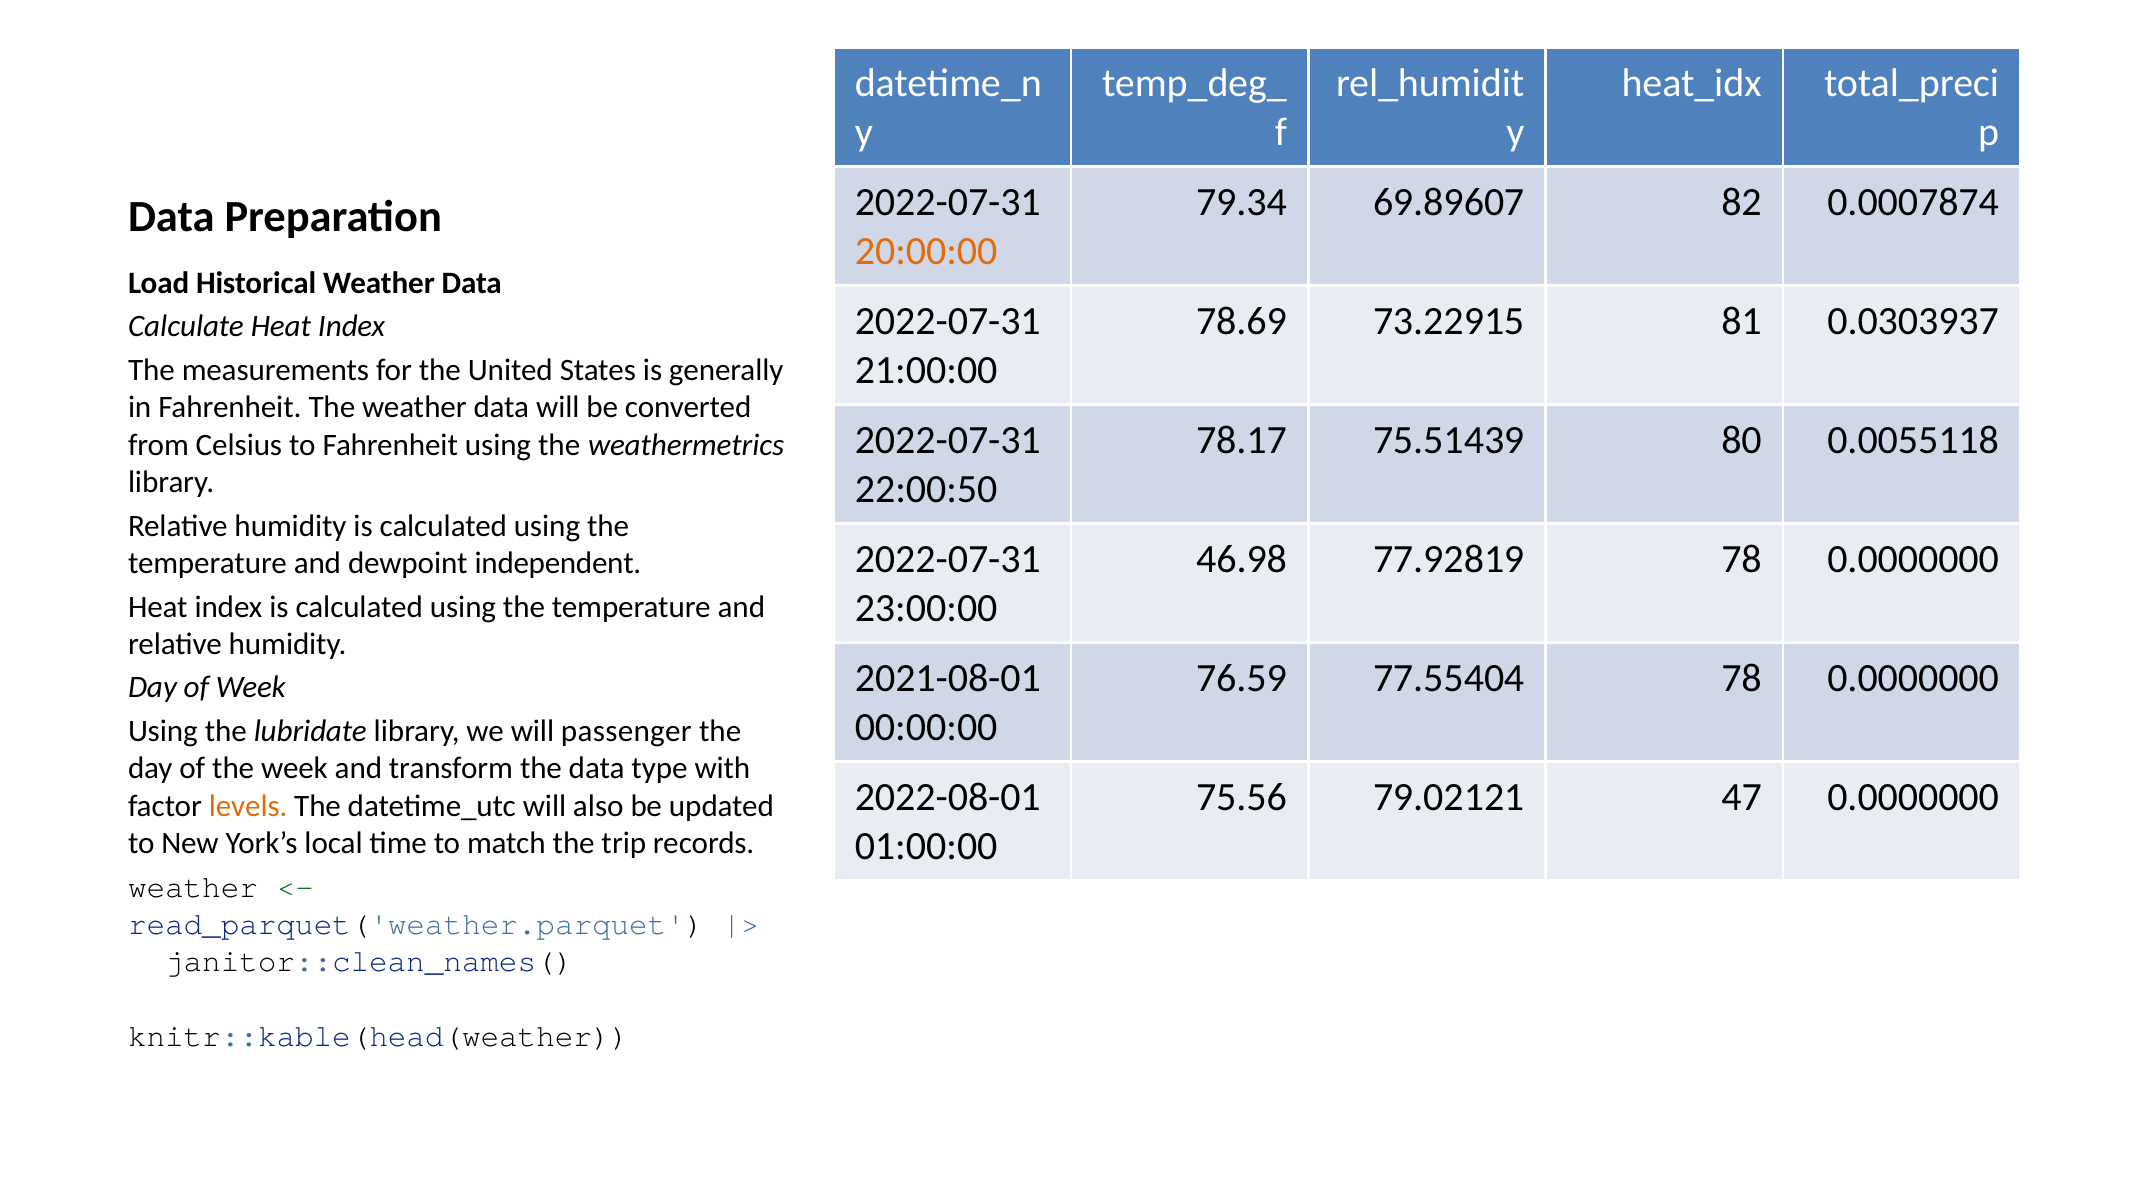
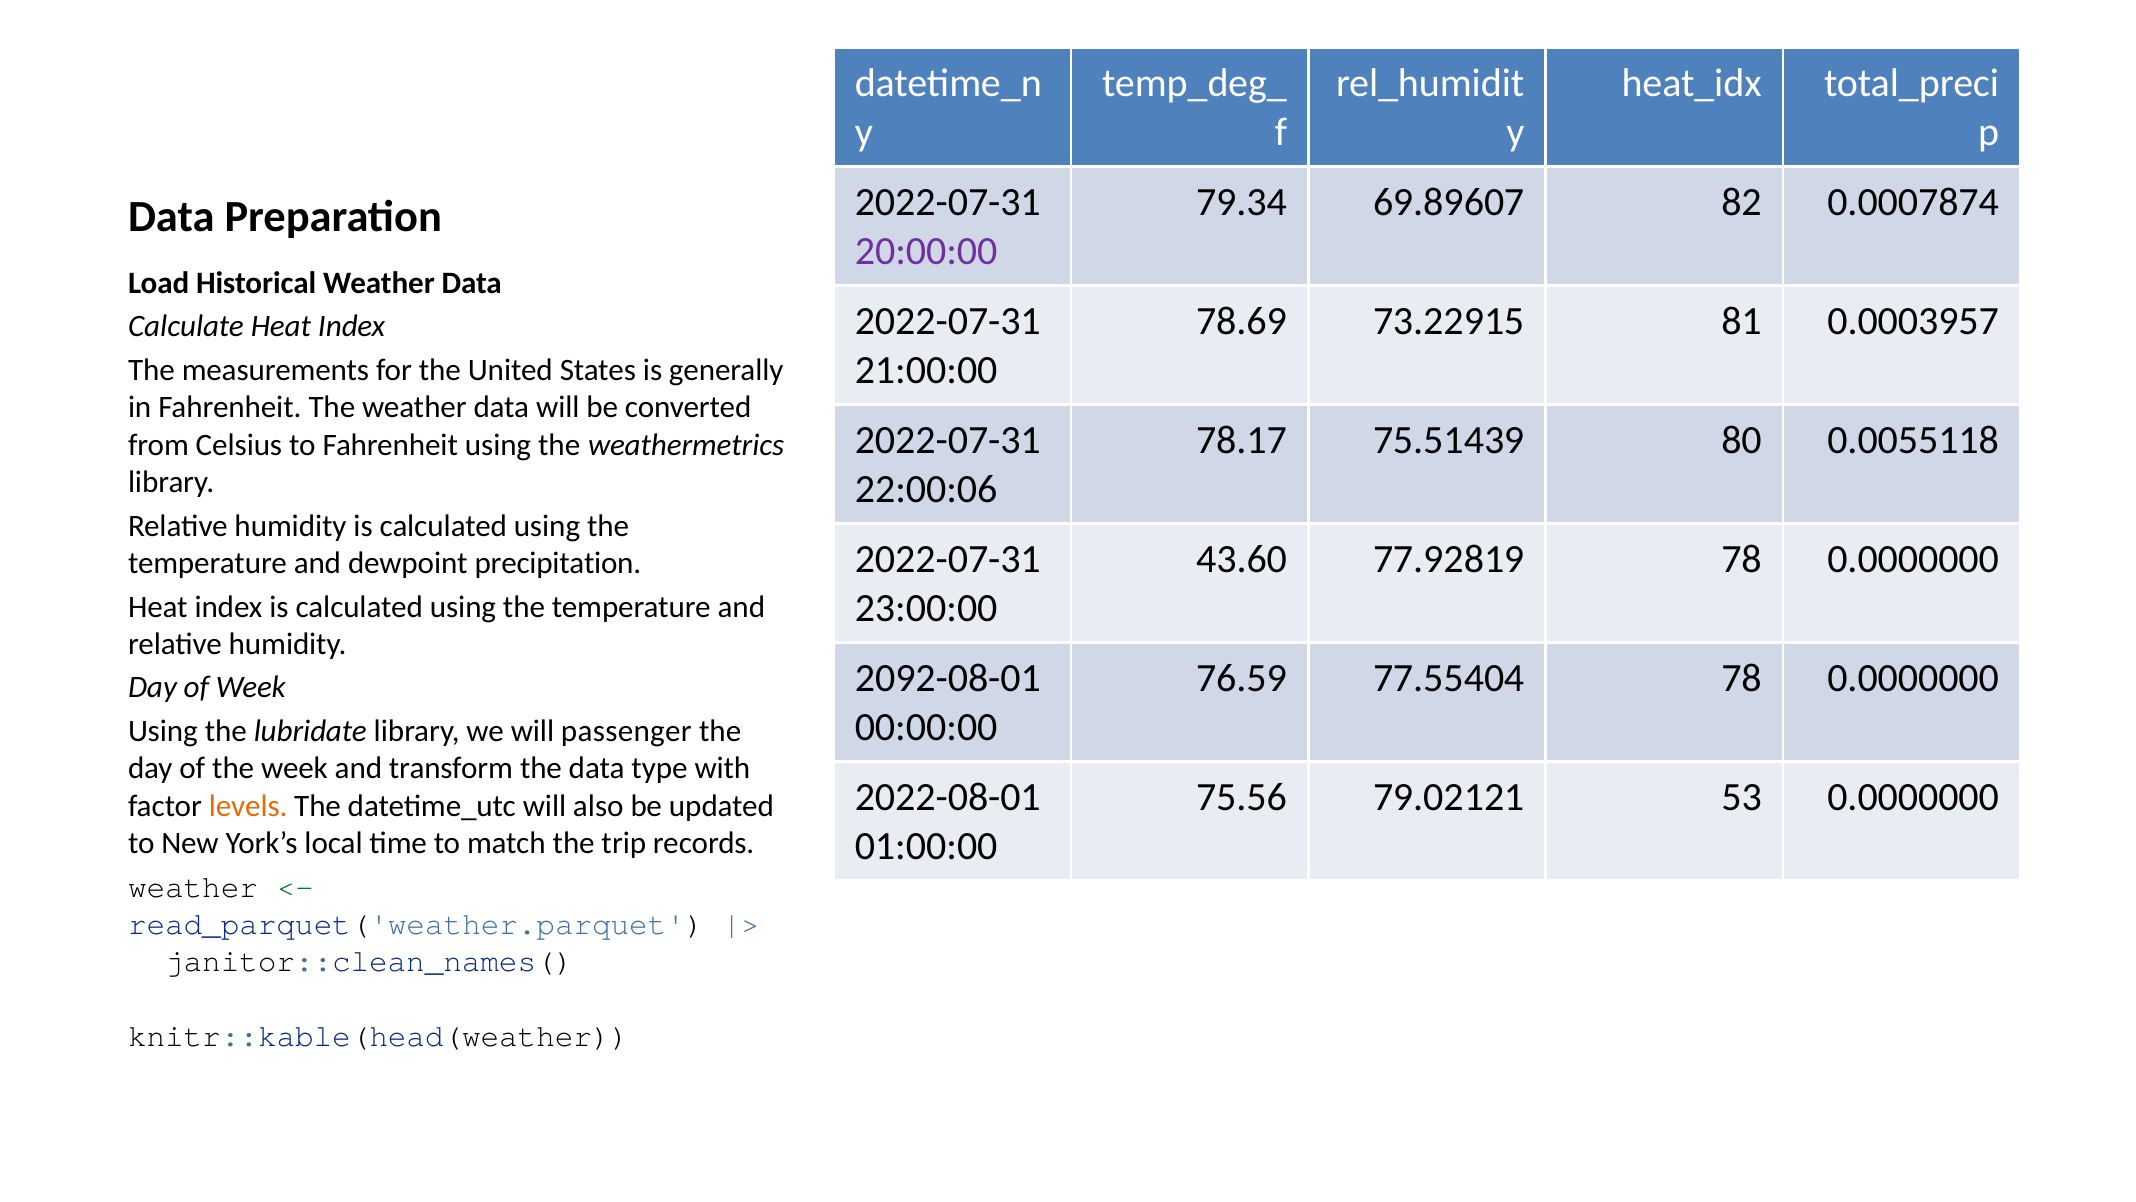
20:00:00 colour: orange -> purple (926, 251)
0.0303937: 0.0303937 -> 0.0003957 (1913, 321)
22:00:50: 22:00:50 -> 22:00:06 (926, 489)
46.98: 46.98 -> 43.60 (1242, 559)
independent: independent -> precipitation (558, 563)
2021-08-01: 2021-08-01 -> 2092-08-01 (948, 678)
47: 47 -> 53 (1742, 797)
